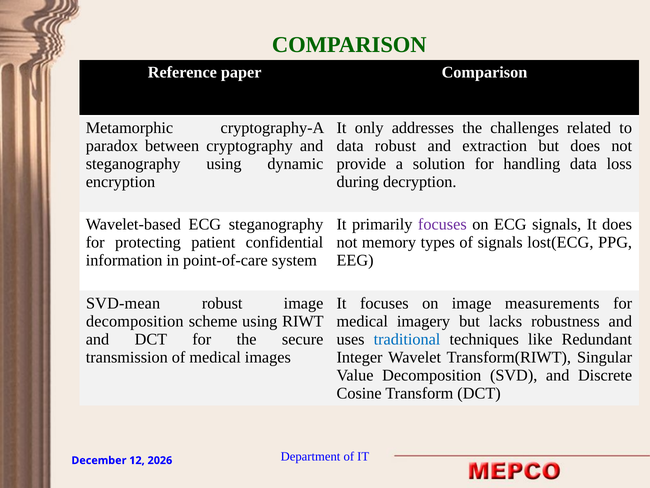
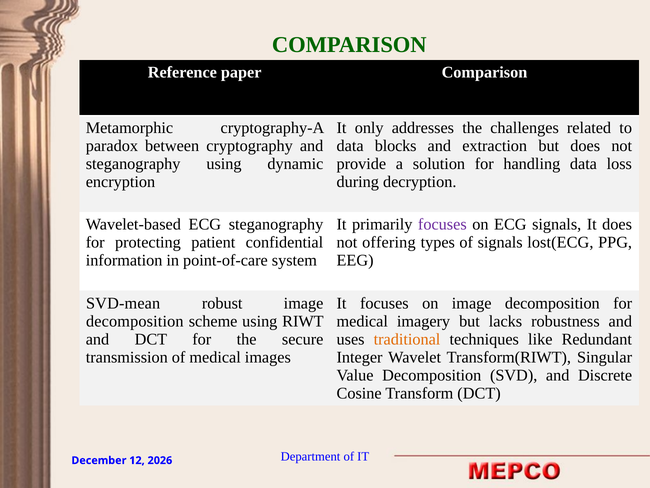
data robust: robust -> blocks (396, 146)
memory: memory -> offering (389, 242)
on image measurements: measurements -> decomposition (552, 303)
traditional colour: blue -> orange (407, 339)
